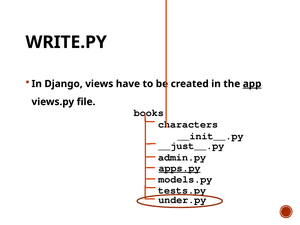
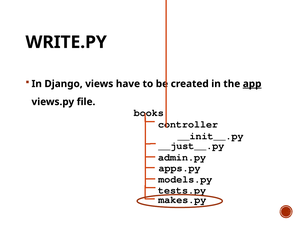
characters: characters -> controller (188, 124)
apps.py underline: present -> none (180, 168)
under.py: under.py -> makes.py (182, 200)
